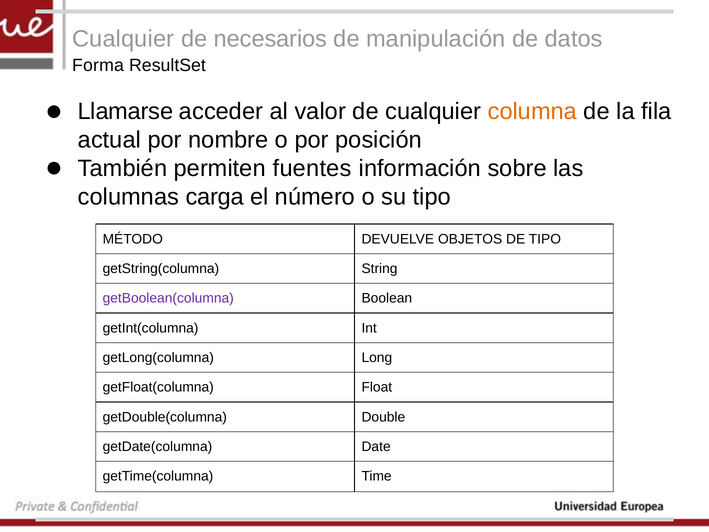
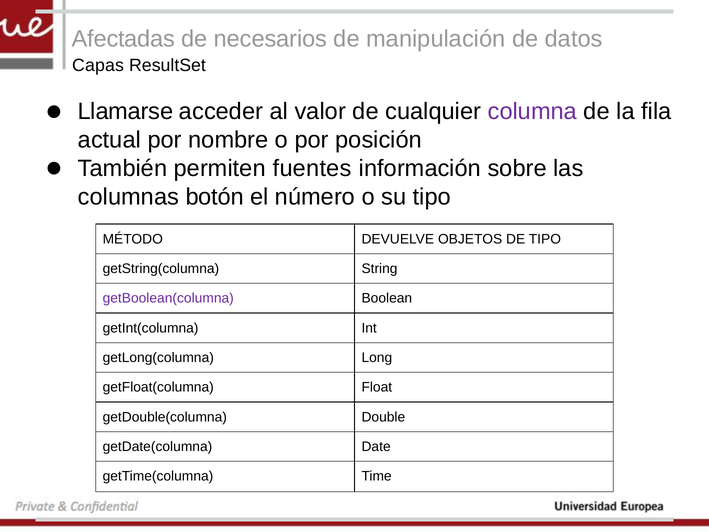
Cualquier: Cualquier -> Afectadas (123, 39)
Forma: Forma -> Capas (98, 66)
columna colour: orange -> purple (532, 112)
carga: carga -> botón (215, 197)
